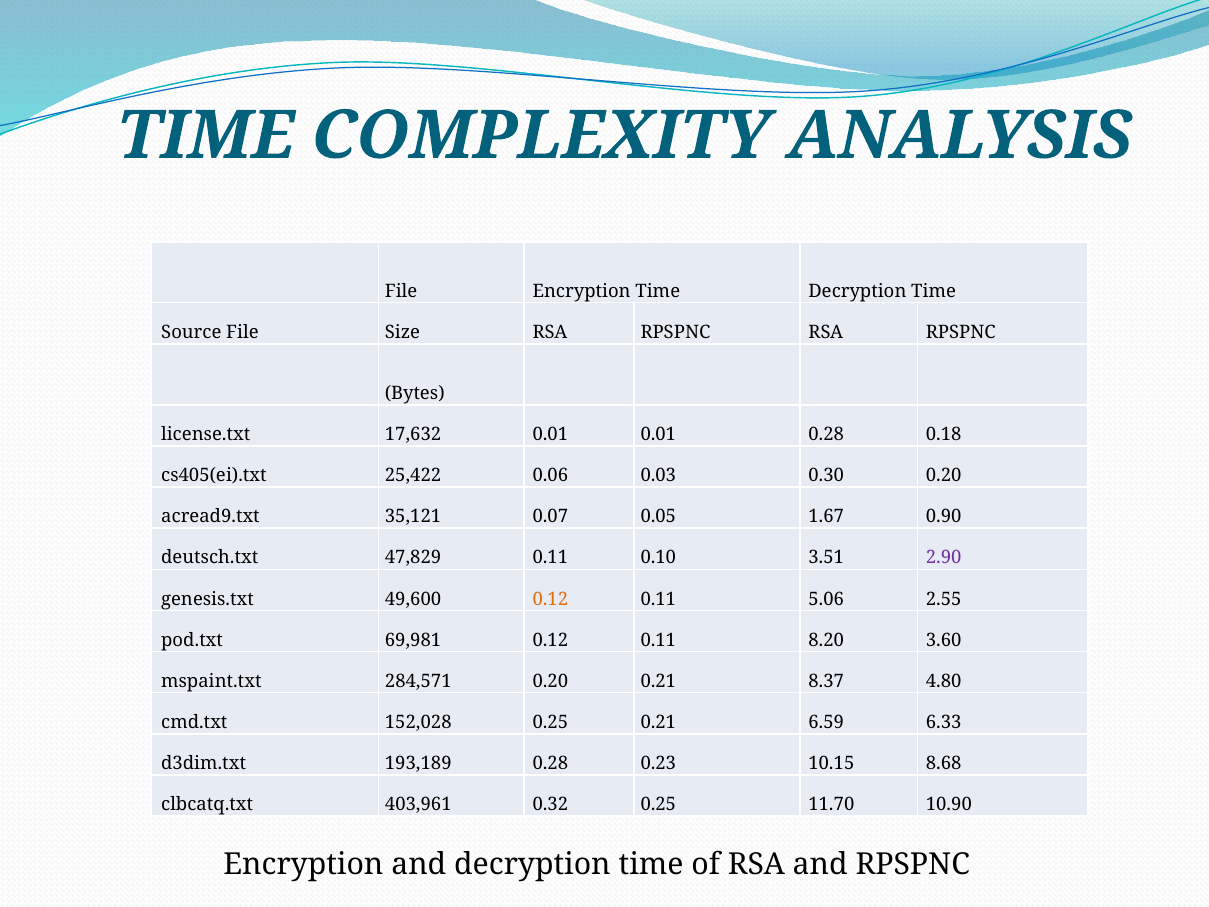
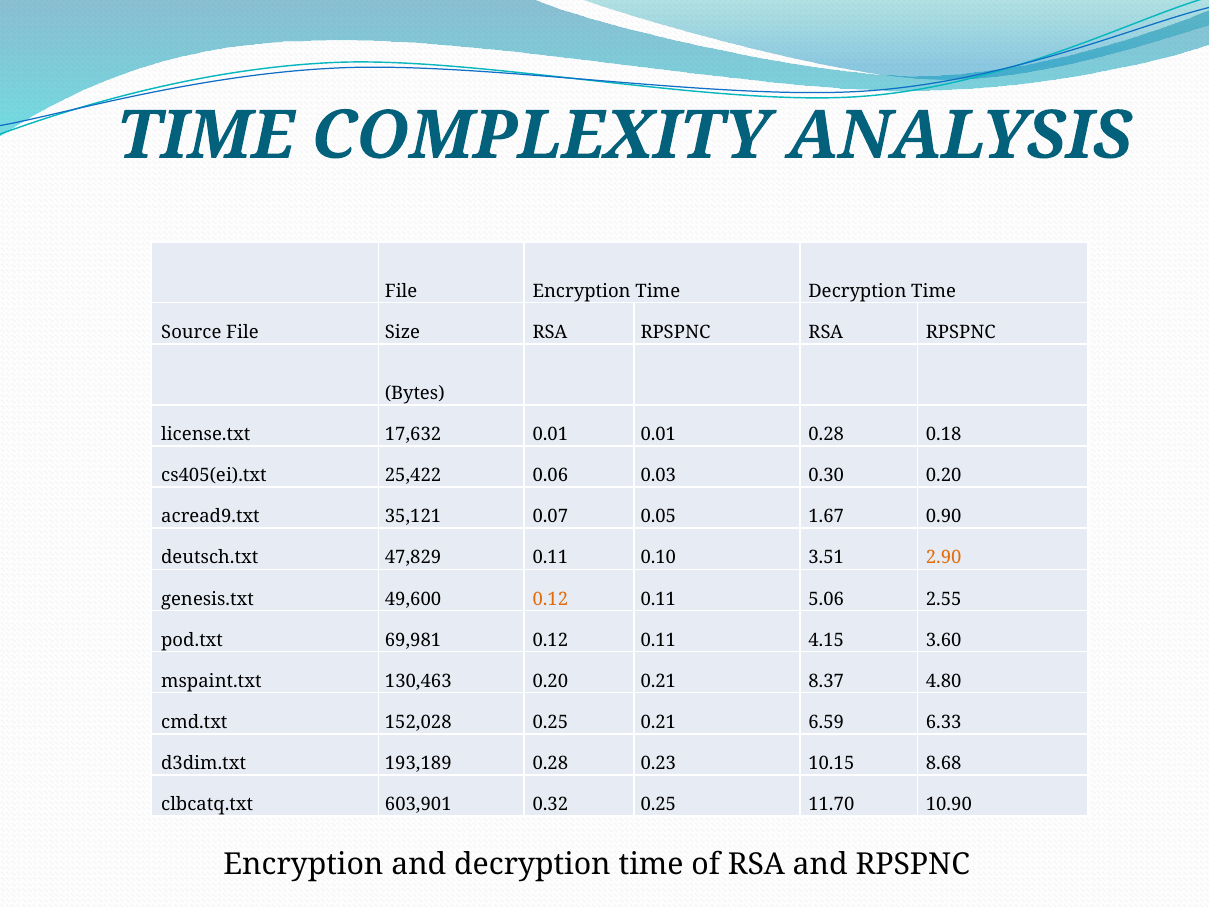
2.90 colour: purple -> orange (944, 558)
8.20: 8.20 -> 4.15 (826, 640)
284,571: 284,571 -> 130,463 (418, 681)
403,961: 403,961 -> 603,901 (418, 804)
